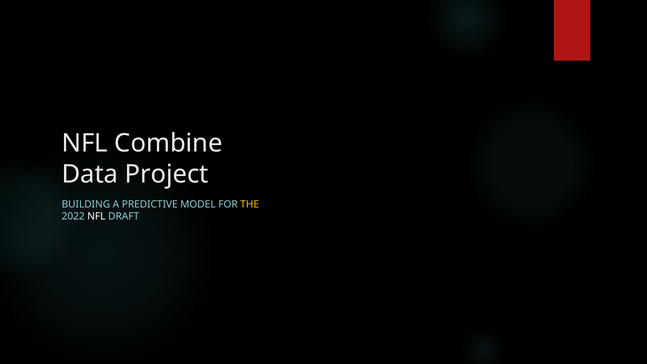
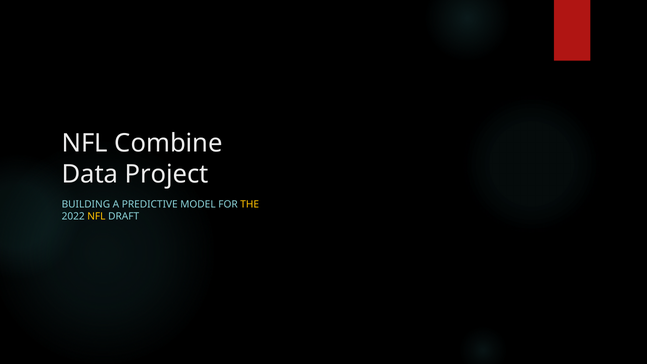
NFL colour: white -> yellow (96, 216)
